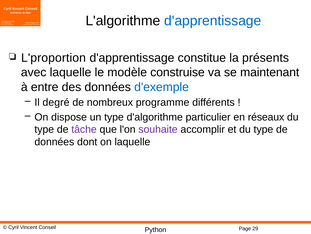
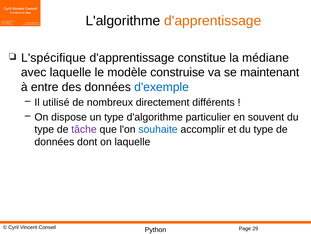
d'apprentissage colour: blue -> orange (213, 21)
L'proportion: L'proportion -> L'spécifique (54, 58)
présents: présents -> médiane (266, 58)
degré: degré -> utilisé (56, 102)
programme: programme -> directement (163, 102)
réseaux: réseaux -> souvent (266, 117)
souhaite colour: purple -> blue (158, 129)
